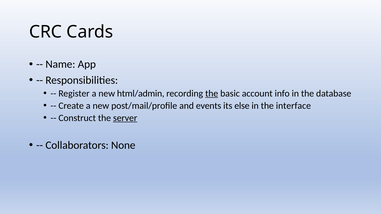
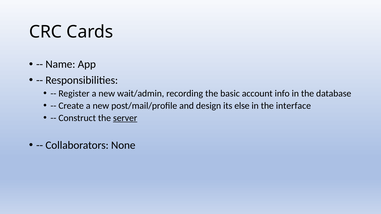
html/admin: html/admin -> wait/admin (141, 94)
the underline: present -> none (212, 94)
events: events -> design (209, 106)
